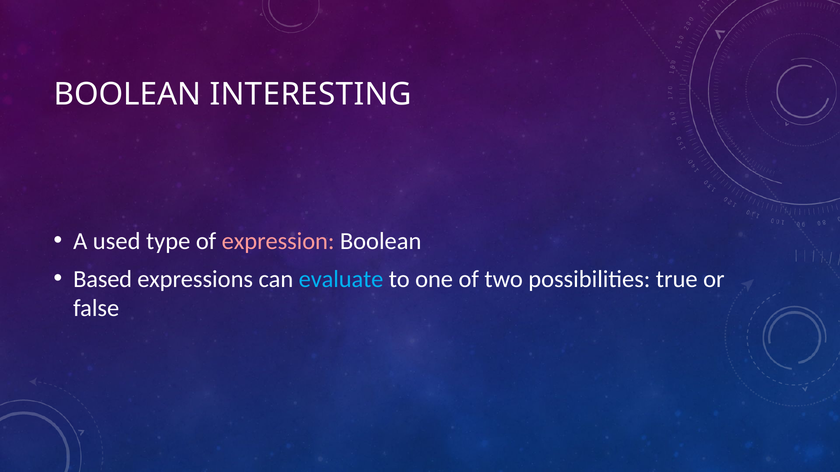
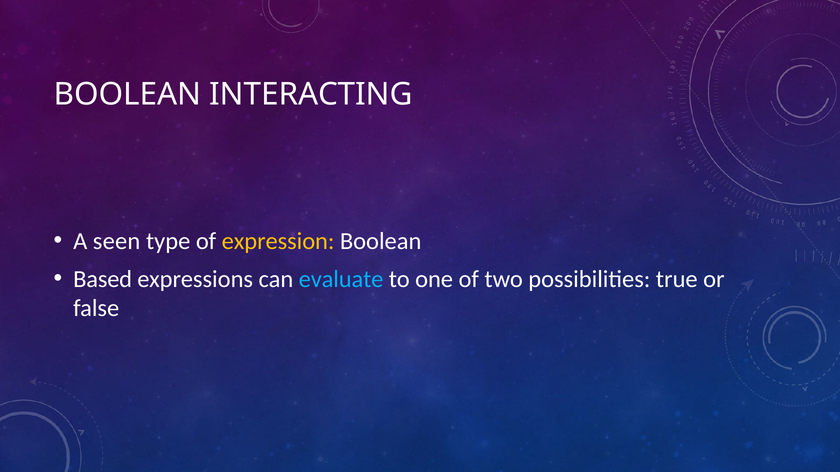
INTERESTING: INTERESTING -> INTERACTING (311, 94)
used: used -> seen (117, 241)
expression colour: pink -> yellow (278, 241)
